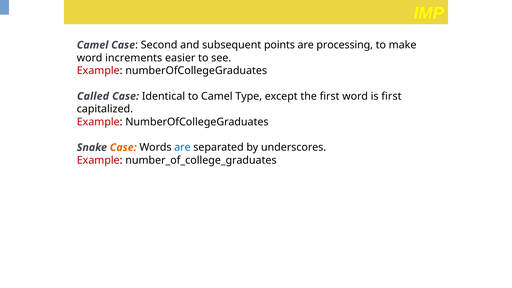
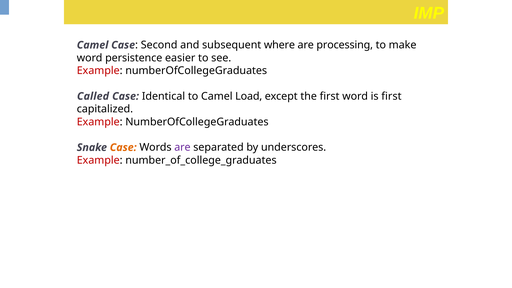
points: points -> where (279, 45)
increments: increments -> persistence (134, 58)
Type: Type -> Load (249, 96)
are colour: blue -> purple (182, 147)
